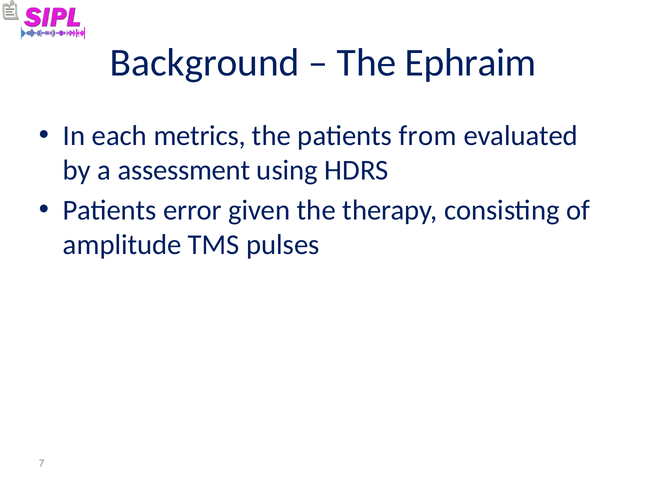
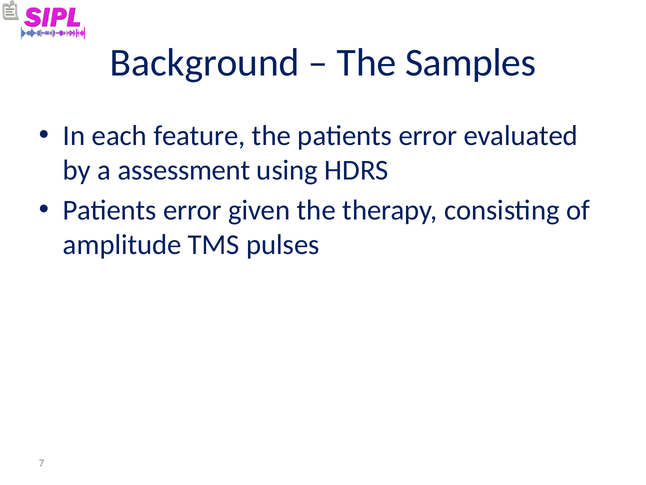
Ephraim: Ephraim -> Samples (471, 63)
metrics: metrics -> feature (200, 136)
the patients from: from -> error (428, 136)
